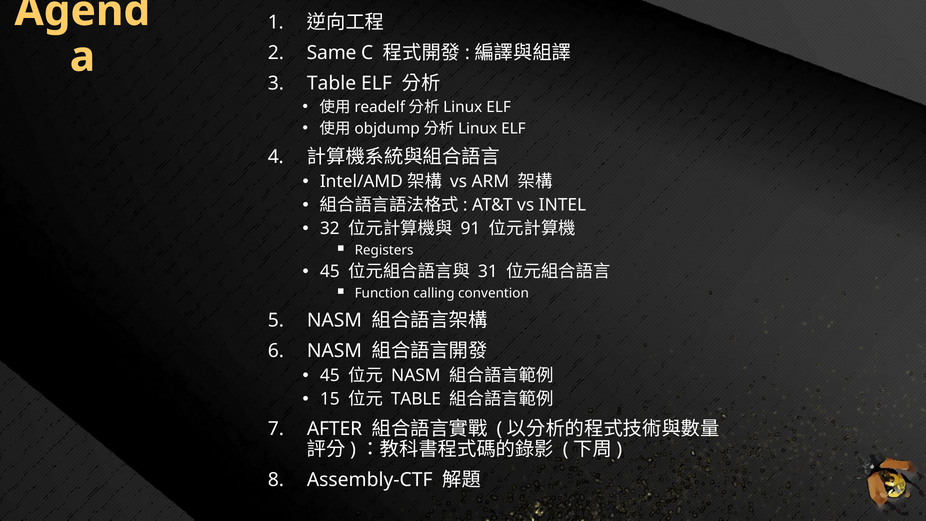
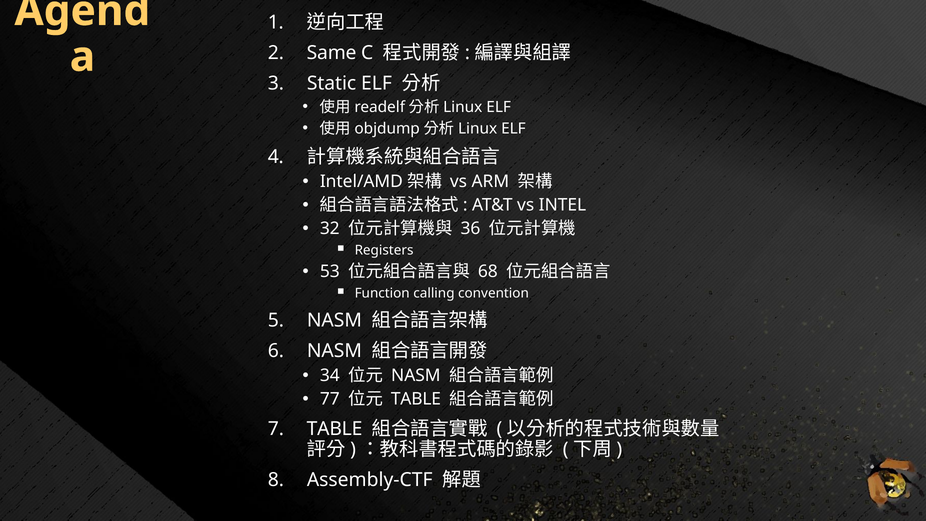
Table: Table -> Static (332, 83)
91: 91 -> 36 (470, 229)
45: 45 -> 53 (330, 272)
31: 31 -> 68 (488, 272)
45: 45 -> 34 (330, 376)
15: 15 -> 77 (330, 399)
AFTER: AFTER -> TABLE (335, 429)
